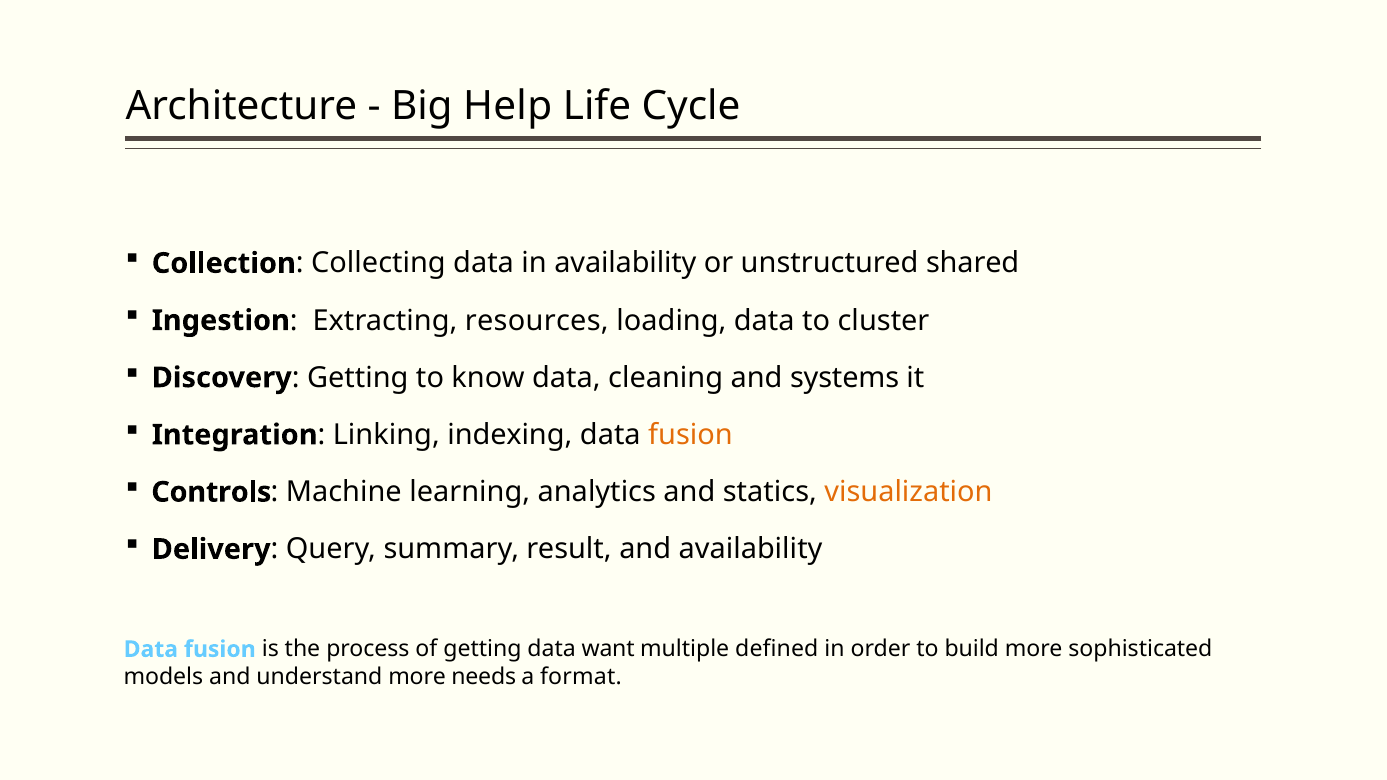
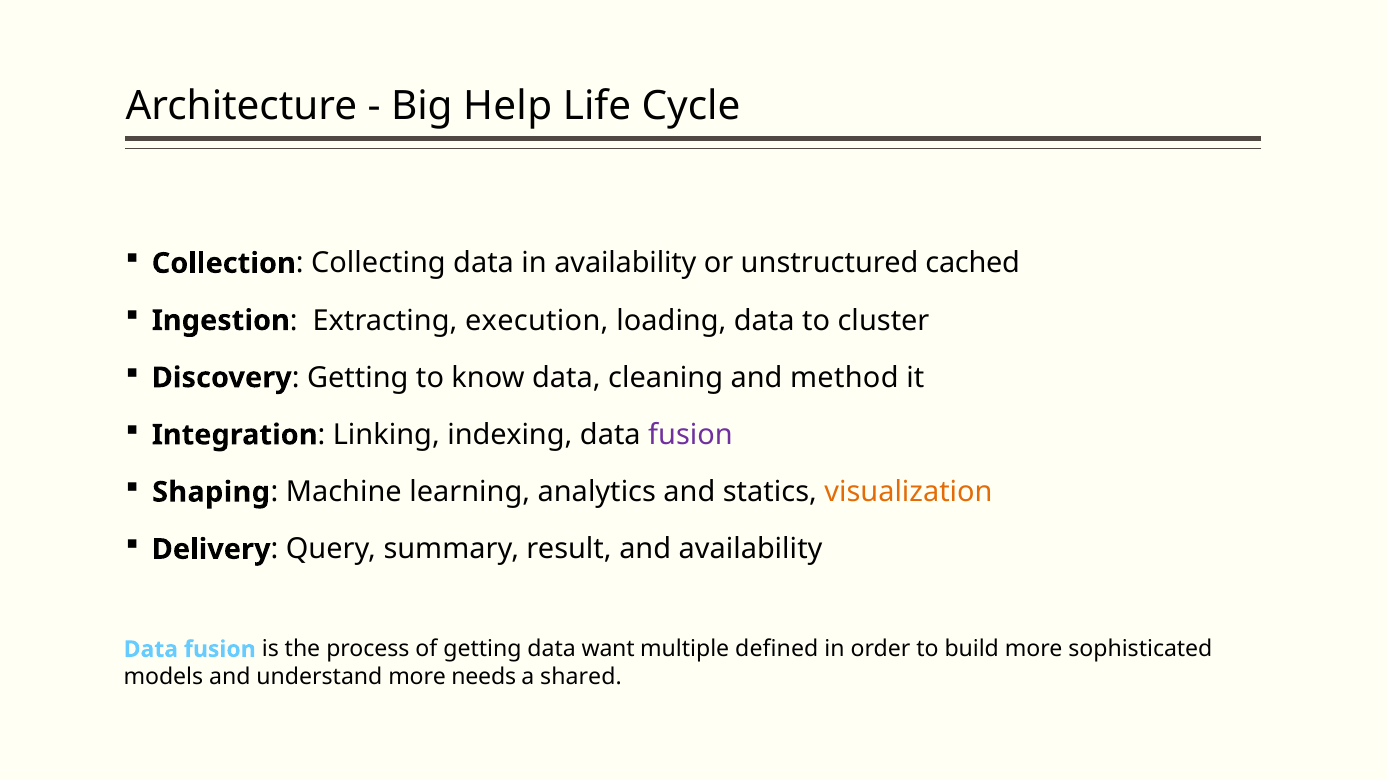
shared: shared -> cached (973, 263)
resources: resources -> execution (537, 321)
systems: systems -> method (844, 378)
fusion colour: orange -> purple (690, 435)
Controls: Controls -> Shaping (211, 492)
format: format -> shared (581, 677)
